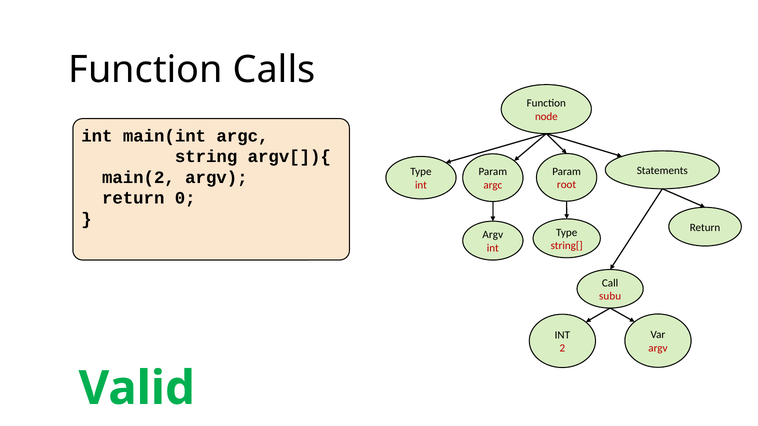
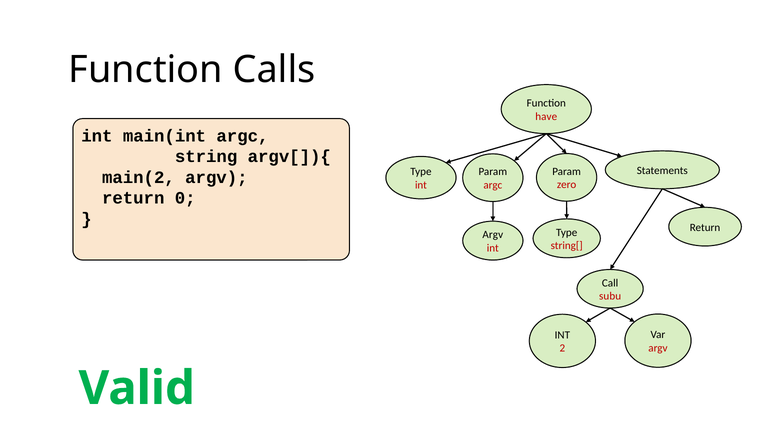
node: node -> have (546, 117)
root: root -> zero (567, 185)
